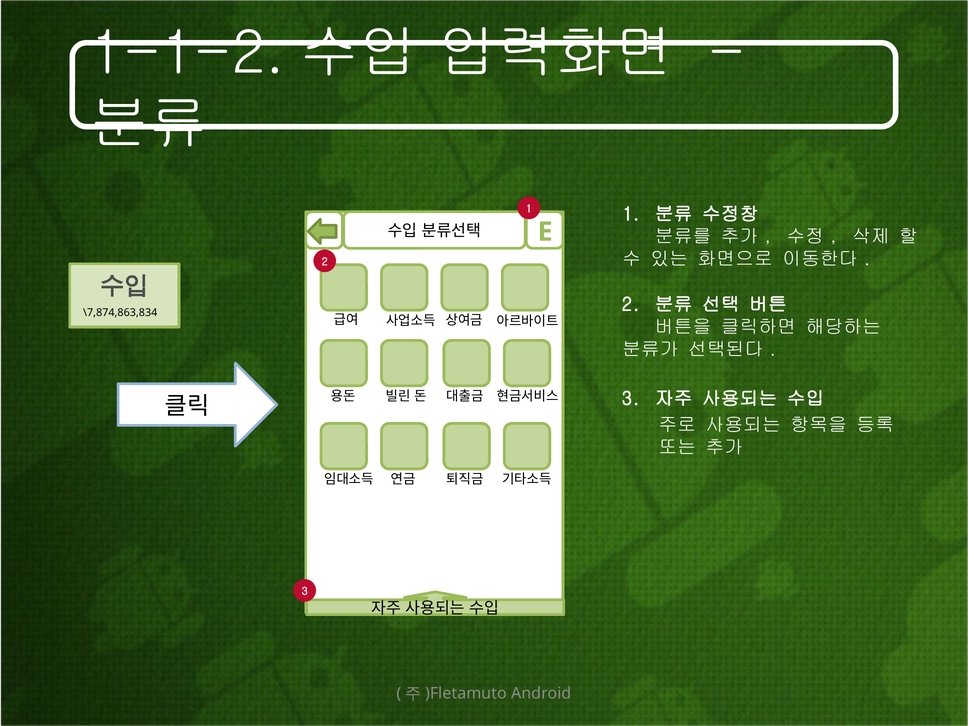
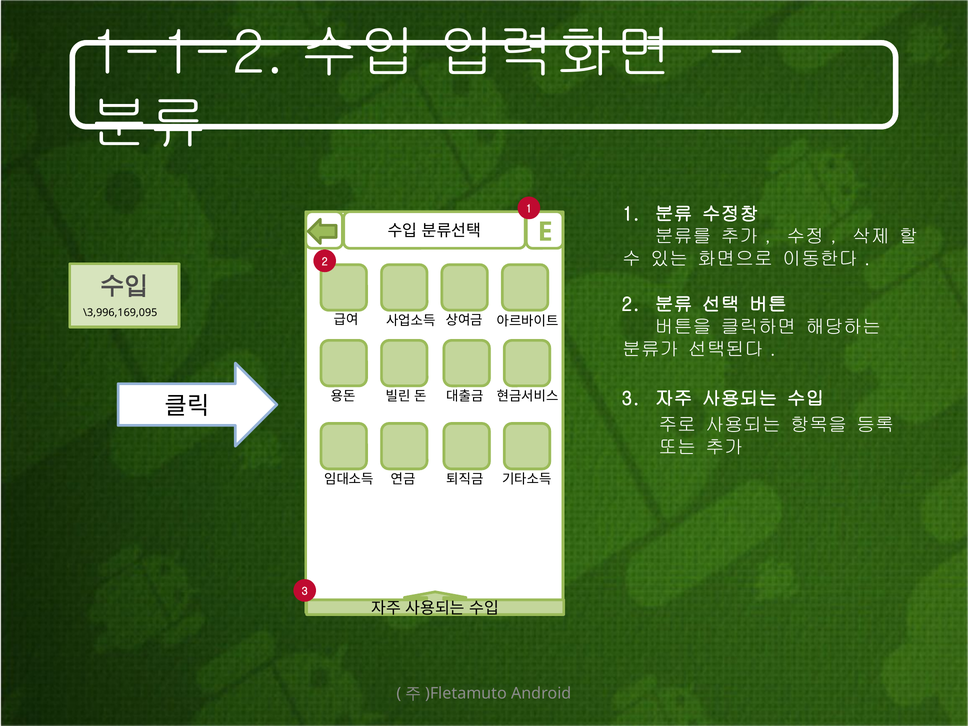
\7,874,863,834: \7,874,863,834 -> \3,996,169,095 (120, 313)
